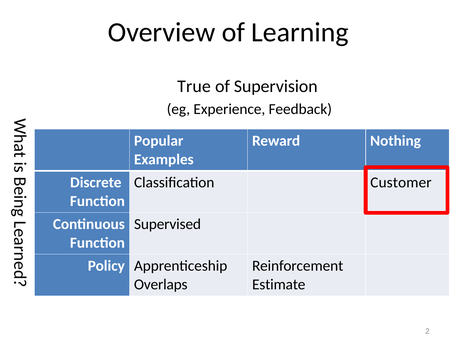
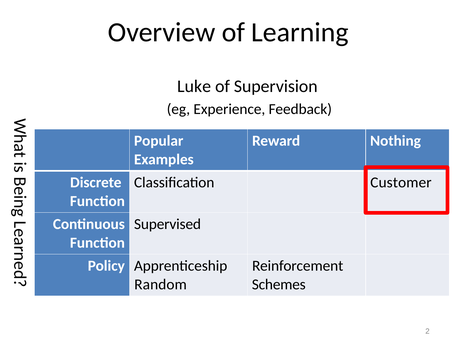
True: True -> Luke (194, 87)
Overlaps: Overlaps -> Random (161, 285)
Estimate: Estimate -> Schemes (279, 285)
